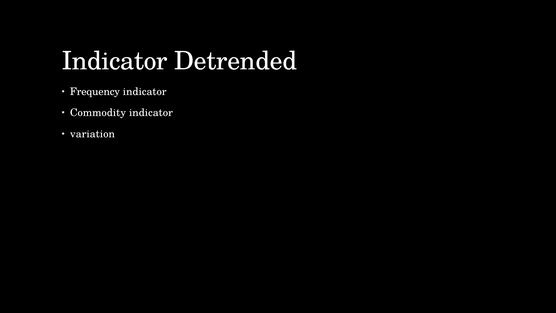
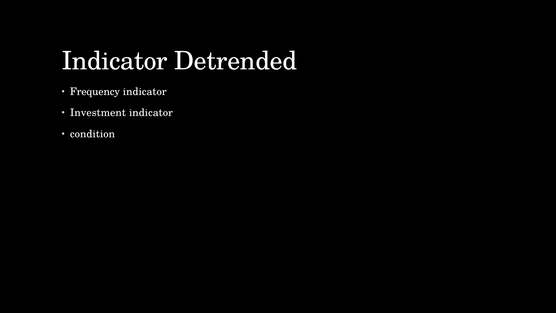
Commodity: Commodity -> Investment (98, 113)
variation: variation -> condition (93, 134)
